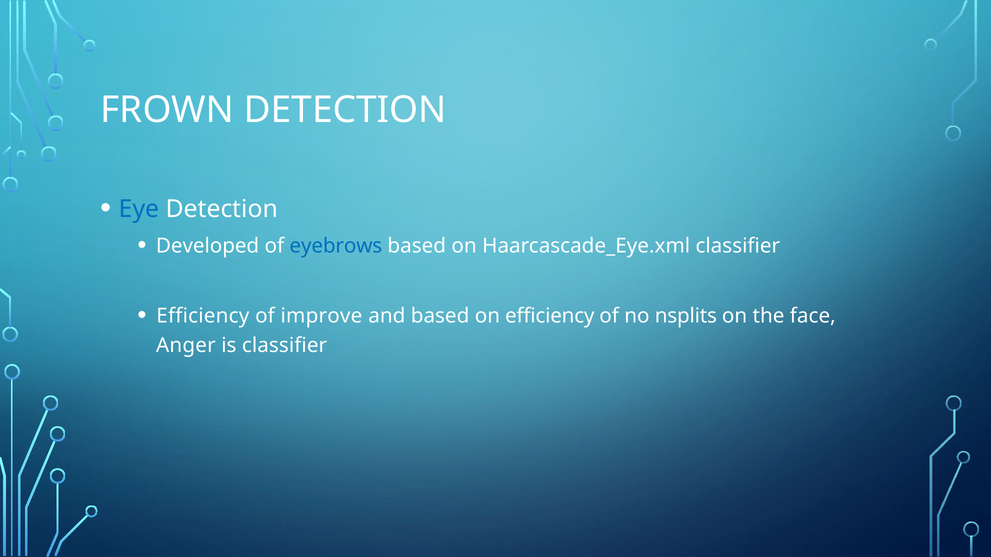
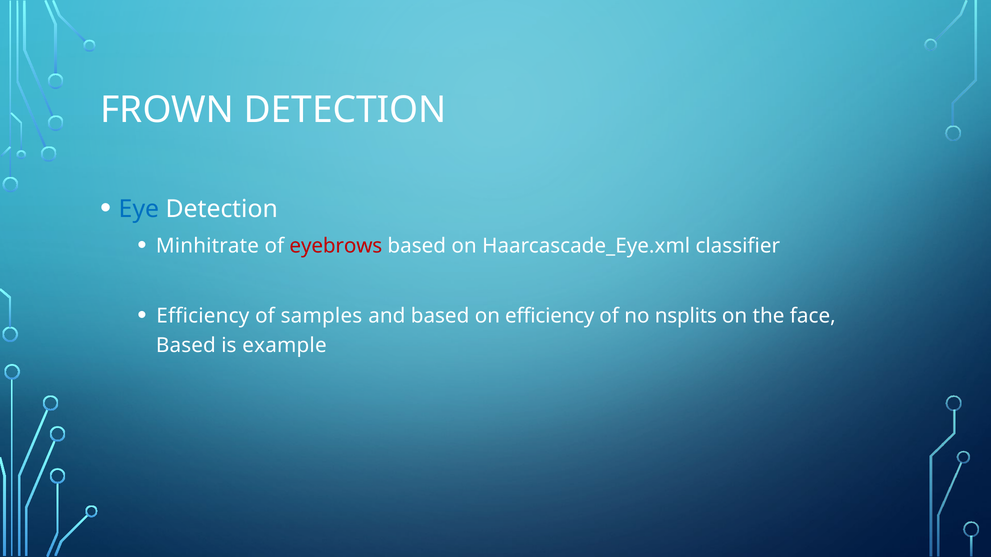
Developed: Developed -> Minhitrate (207, 246)
eyebrows colour: blue -> red (336, 246)
improve: improve -> samples (321, 316)
Anger: Anger -> Based (186, 346)
is classifier: classifier -> example (284, 346)
